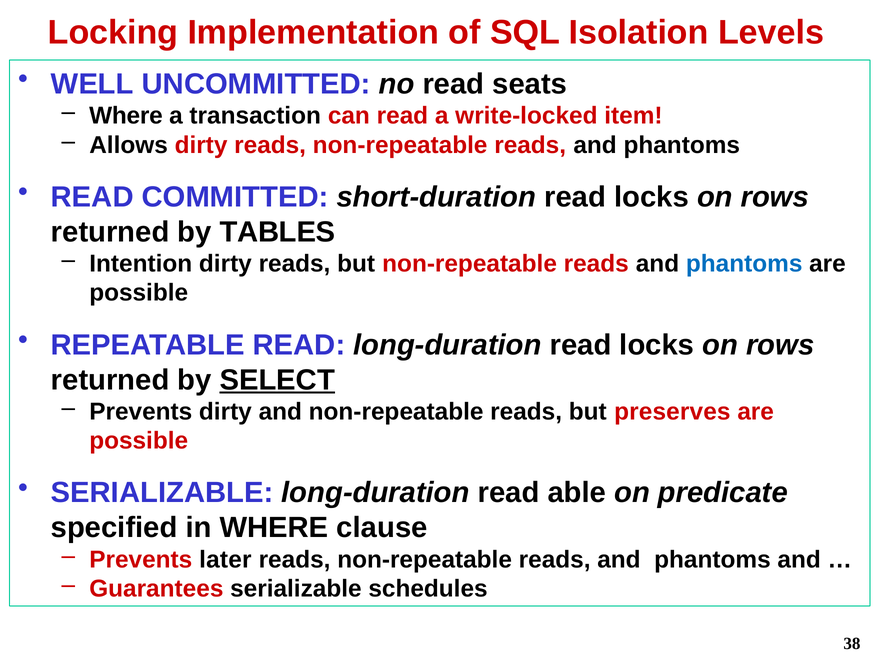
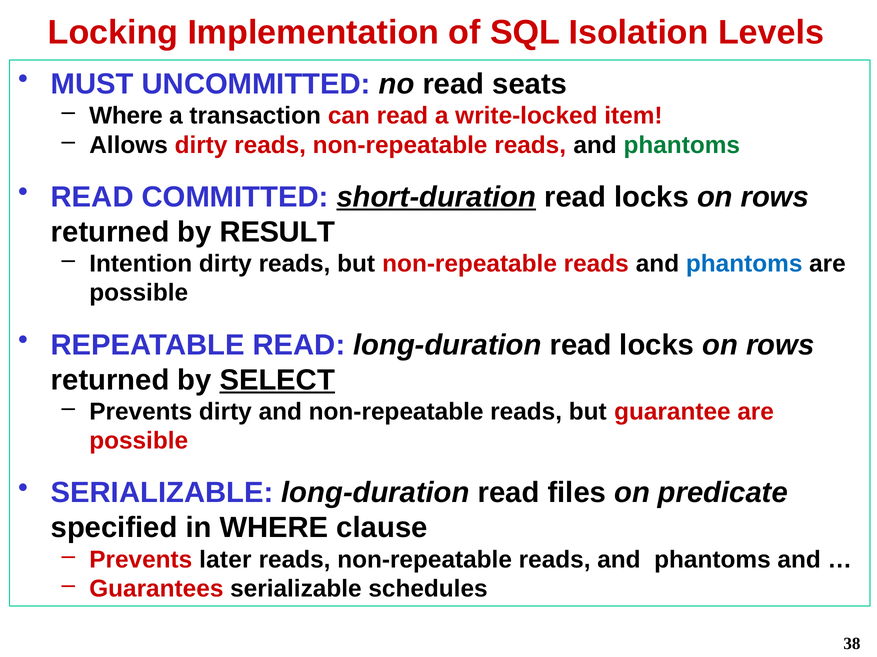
WELL: WELL -> MUST (92, 84)
phantoms colour: black -> green (682, 145)
short-duration underline: none -> present (436, 197)
TABLES: TABLES -> RESULT (277, 232)
preserves: preserves -> guarantee (672, 412)
able: able -> files (577, 493)
